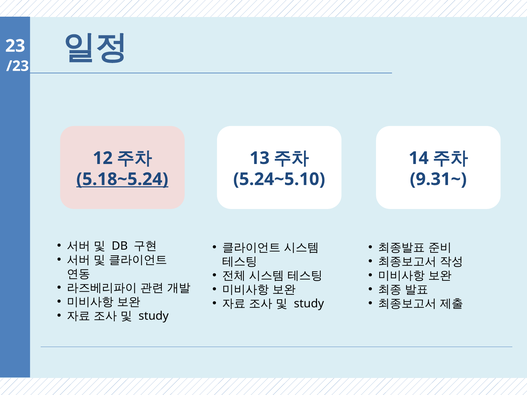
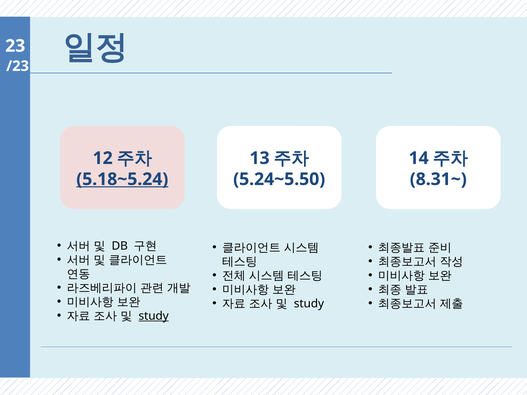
5.24~5.10: 5.24~5.10 -> 5.24~5.50 (279, 179)
9.31~: 9.31~ -> 8.31~ (438, 179)
study underline: none -> present (154, 316)
